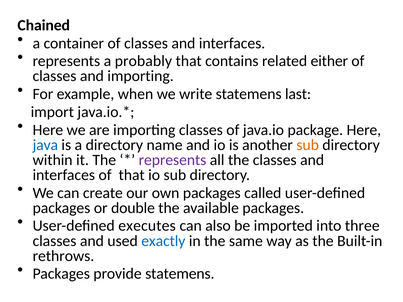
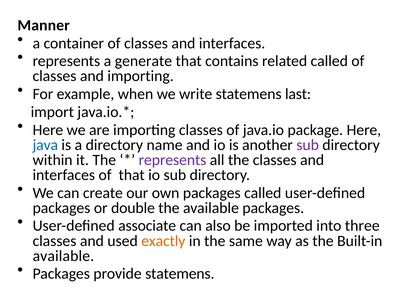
Chained: Chained -> Manner (44, 25)
probably: probably -> generate (143, 61)
related either: either -> called (329, 61)
sub colour: orange -> purple (308, 145)
executes: executes -> associate (147, 226)
exactly colour: blue -> orange (163, 241)
rethrows: rethrows -> available (63, 256)
